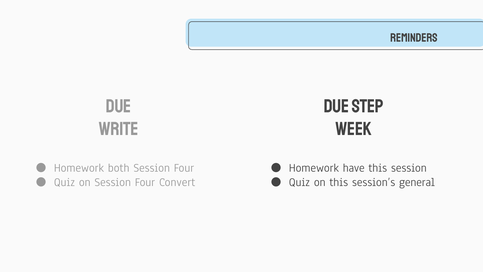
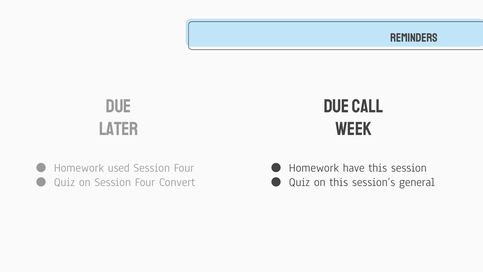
Step: Step -> Call (368, 106)
Write: Write -> Later (119, 129)
both: both -> used (119, 168)
